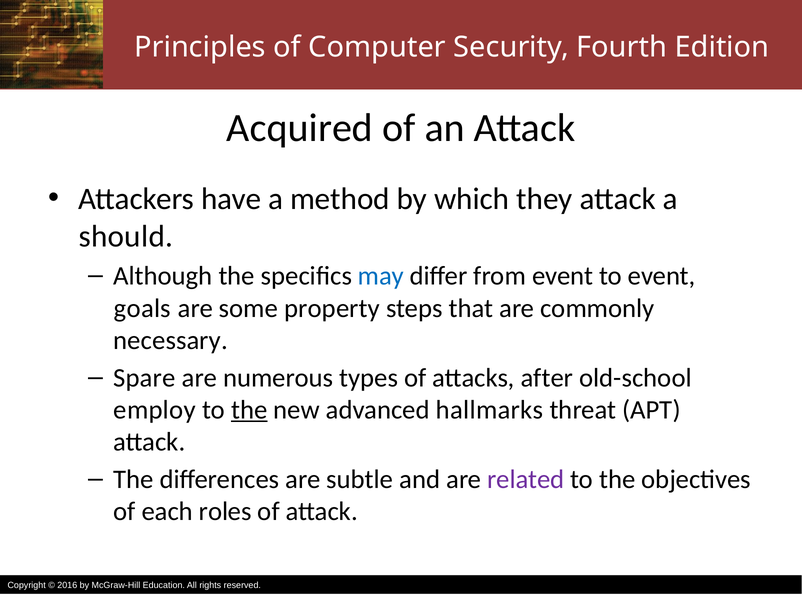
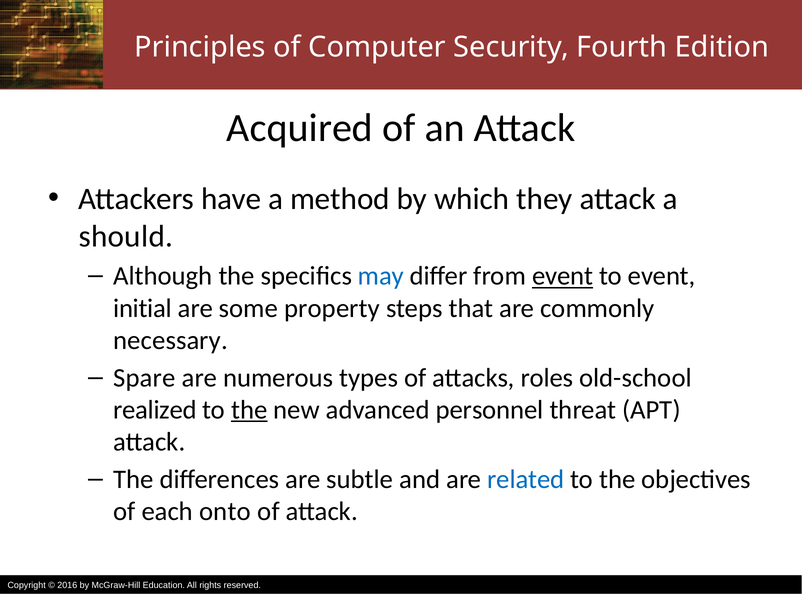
event underline: none -> present (563, 276)
goals: goals -> initial (143, 308)
after: after -> roles (547, 377)
employ: employ -> realized (155, 410)
hallmarks: hallmarks -> personnel (490, 410)
related colour: purple -> blue (526, 479)
roles: roles -> onto (225, 511)
